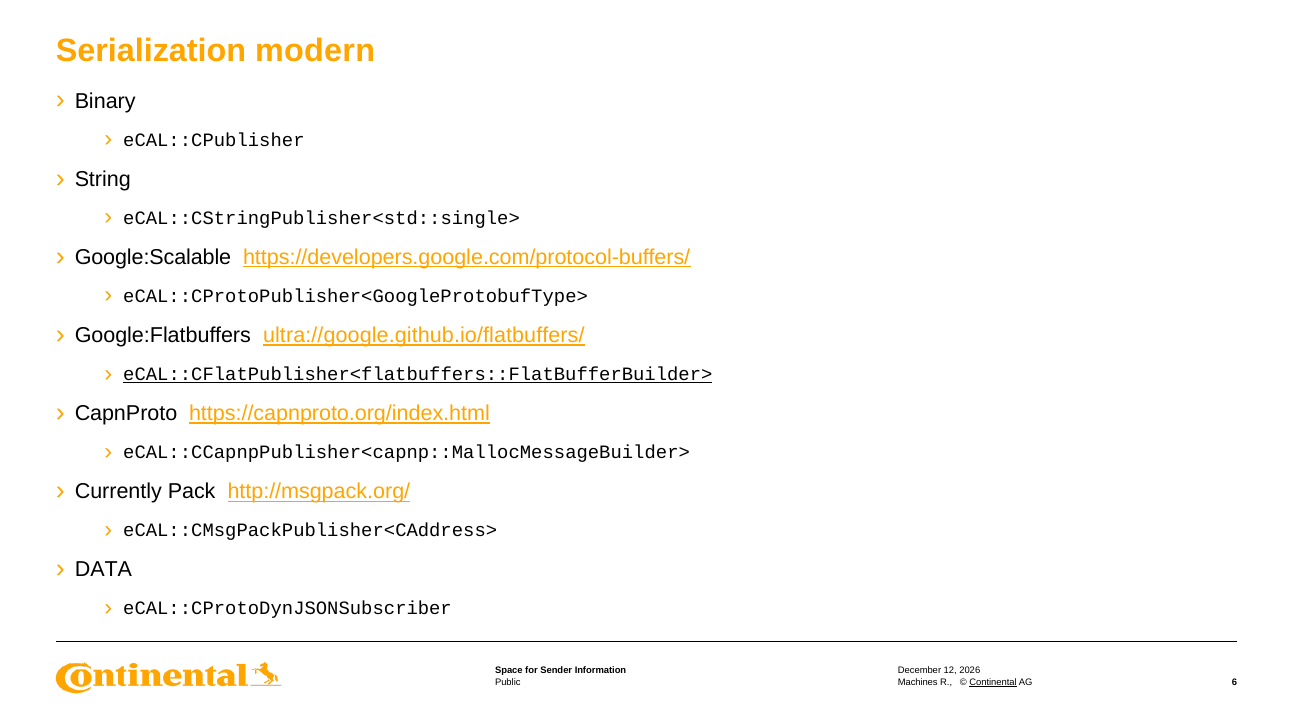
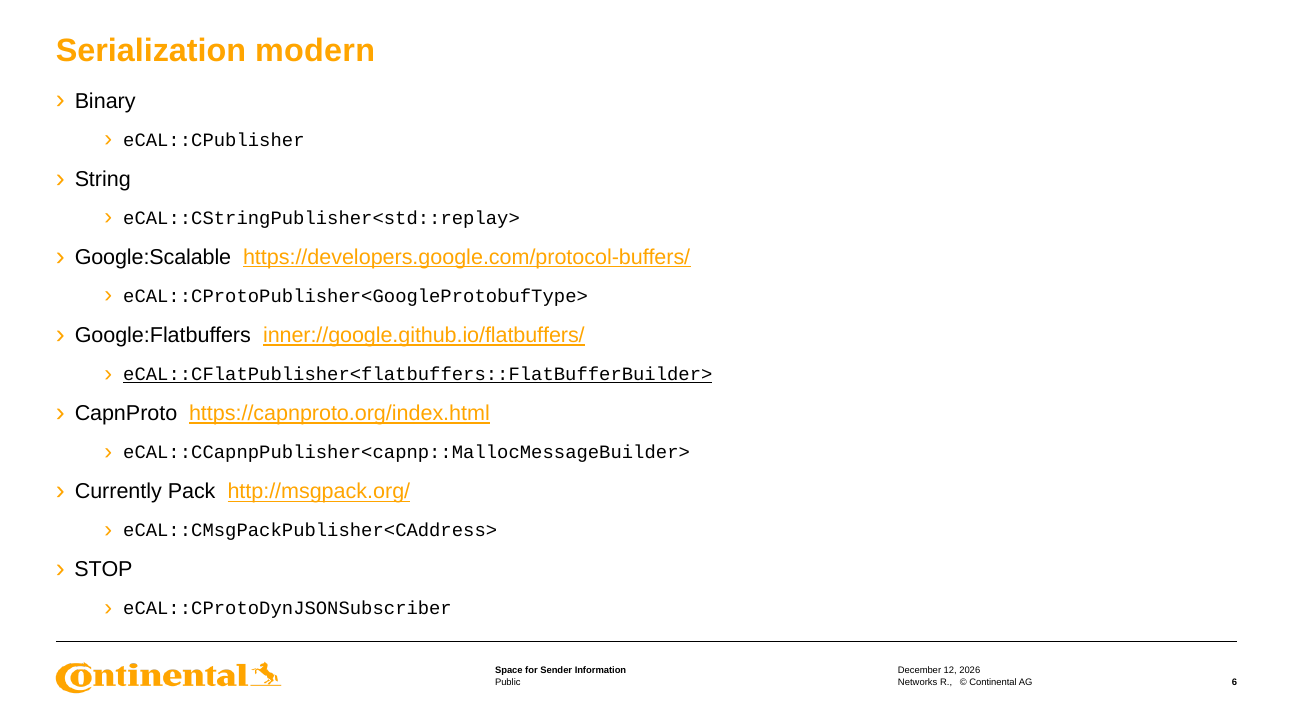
eCAL::CStringPublisher<std::single>: eCAL::CStringPublisher<std::single> -> eCAL::CStringPublisher<std::replay> (322, 218)
ultra://google.github.io/flatbuffers/: ultra://google.github.io/flatbuffers/ -> inner://google.github.io/flatbuffers/ (424, 336)
DATA: DATA -> STOP (103, 570)
Machines: Machines -> Networks (918, 682)
Continental underline: present -> none (993, 682)
